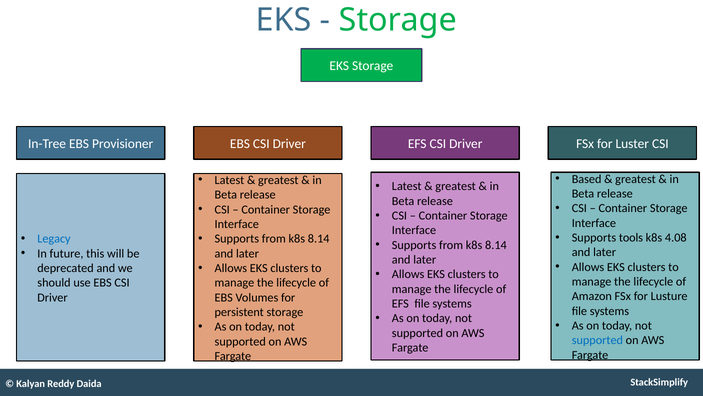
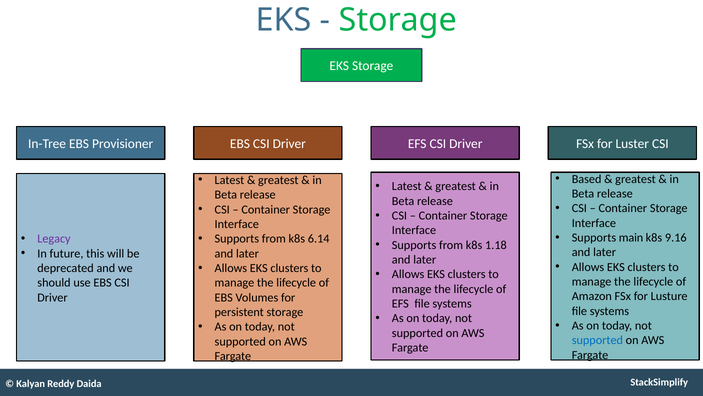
tools: tools -> main (631, 237)
4.08: 4.08 -> 9.16 (676, 237)
Legacy colour: blue -> purple (54, 238)
8.14: 8.14 -> 6.14 (319, 238)
8.14: 8.14 -> 1.18 (496, 245)
